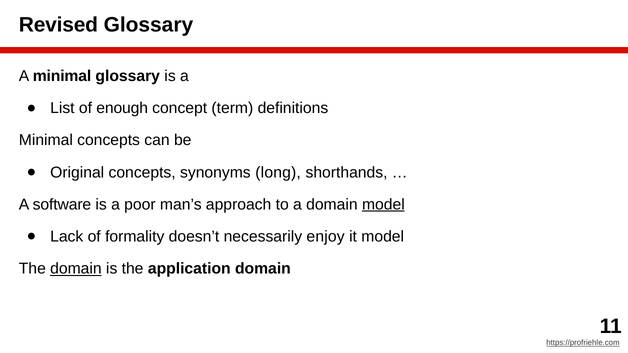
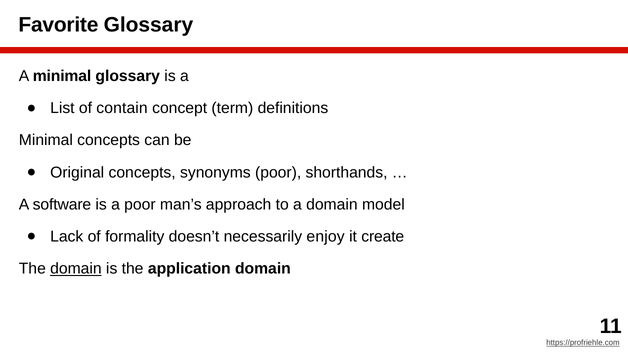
Revised: Revised -> Favorite (58, 25)
enough: enough -> contain (122, 108)
synonyms long: long -> poor (278, 172)
model underline: present -> none (383, 205)
it model: model -> create (383, 237)
